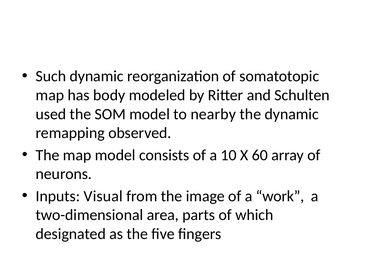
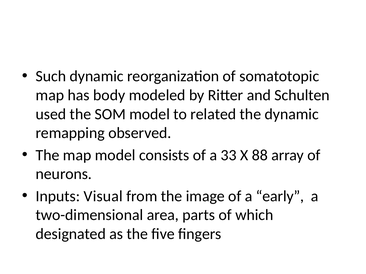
nearby: nearby -> related (213, 114)
10: 10 -> 33 (229, 155)
60: 60 -> 88 (260, 155)
work: work -> early (280, 196)
